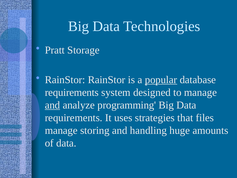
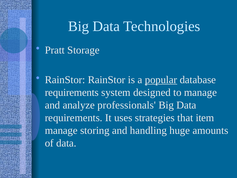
and underline: present -> none (52, 105)
programming: programming -> professionals (127, 105)
files: files -> item (205, 118)
